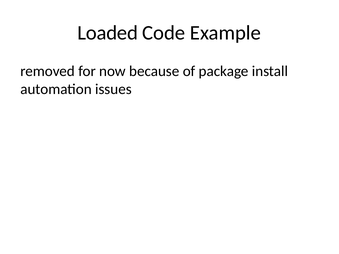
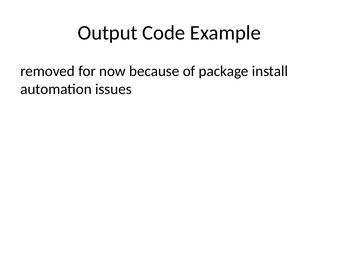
Loaded: Loaded -> Output (108, 33)
